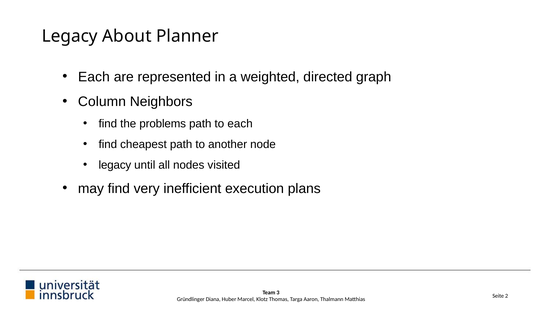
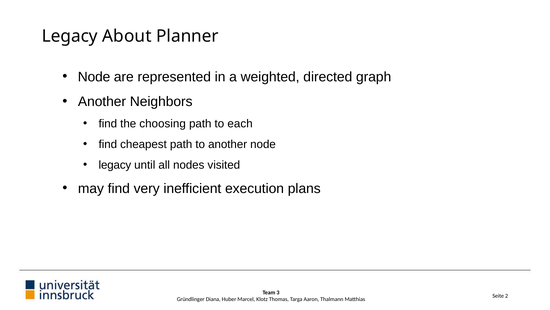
Each: Each -> Node (94, 77)
Column: Column -> Another (102, 101)
problems: problems -> choosing (163, 123)
